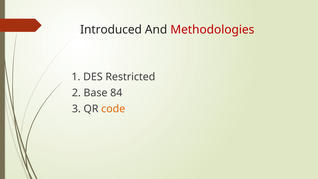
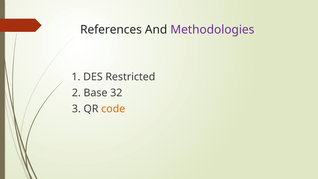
Introduced: Introduced -> References (111, 30)
Methodologies colour: red -> purple (212, 30)
84: 84 -> 32 (116, 93)
